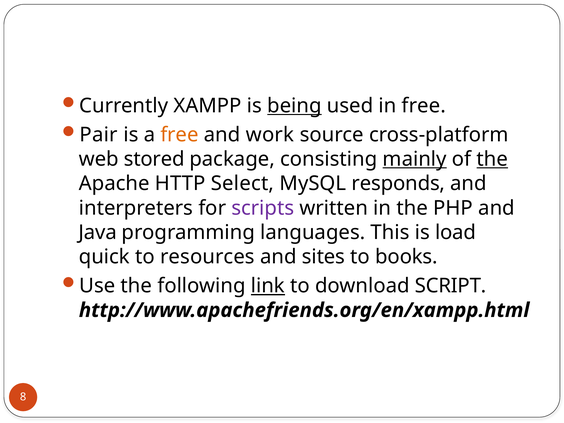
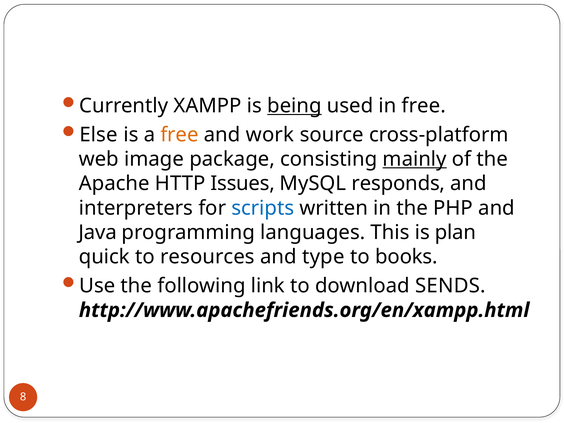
Pair: Pair -> Else (99, 135)
stored: stored -> image (154, 159)
the underline: present -> none (492, 159)
Select: Select -> Issues (243, 184)
scripts colour: purple -> blue (263, 208)
load: load -> plan (456, 232)
sites: sites -> type (323, 257)
link underline: present -> none (268, 286)
SCRIPT: SCRIPT -> SENDS (450, 286)
